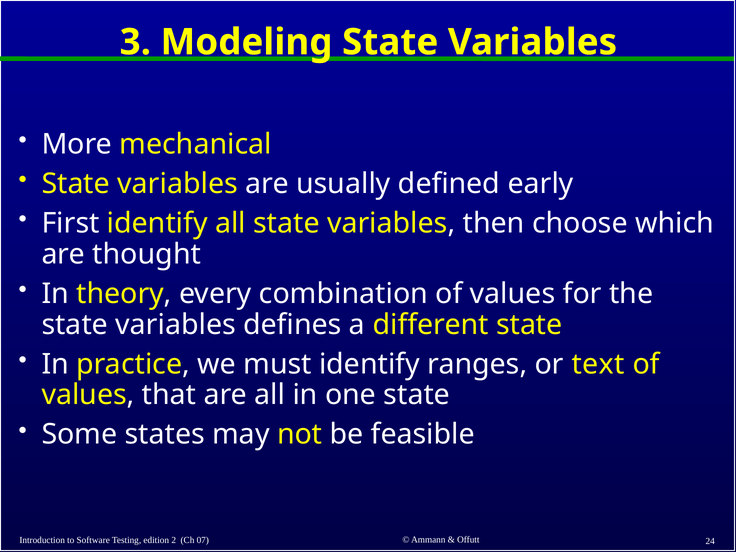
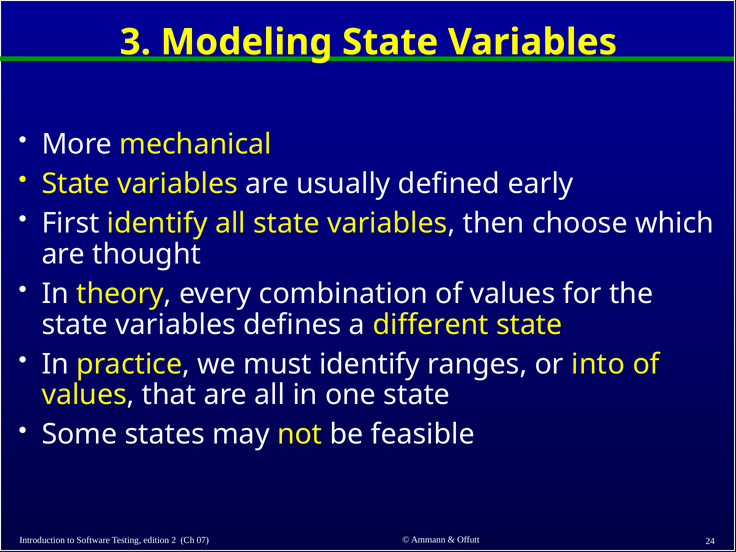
text: text -> into (598, 364)
